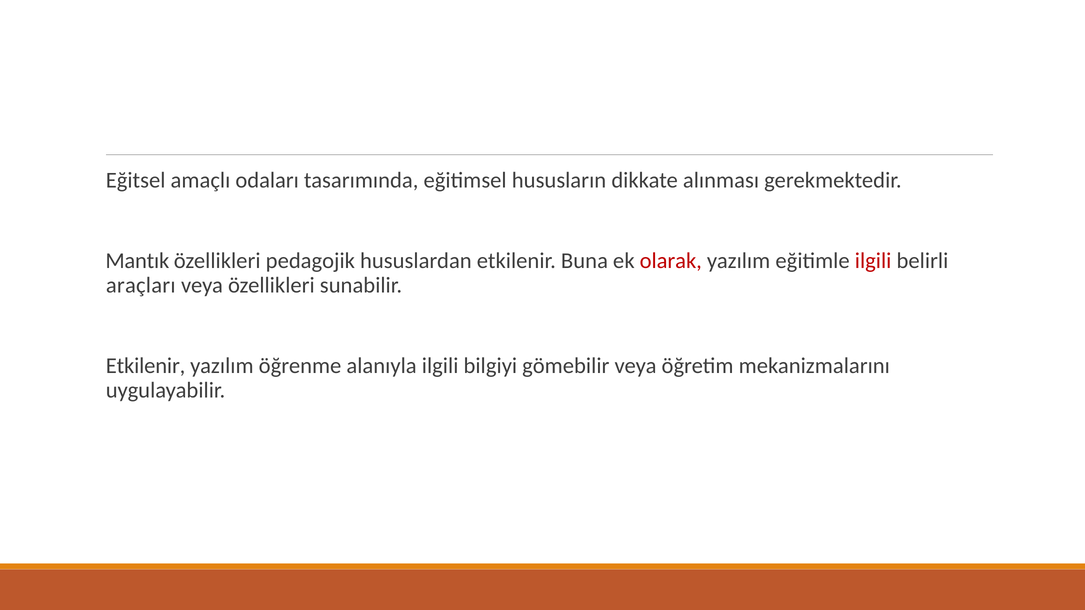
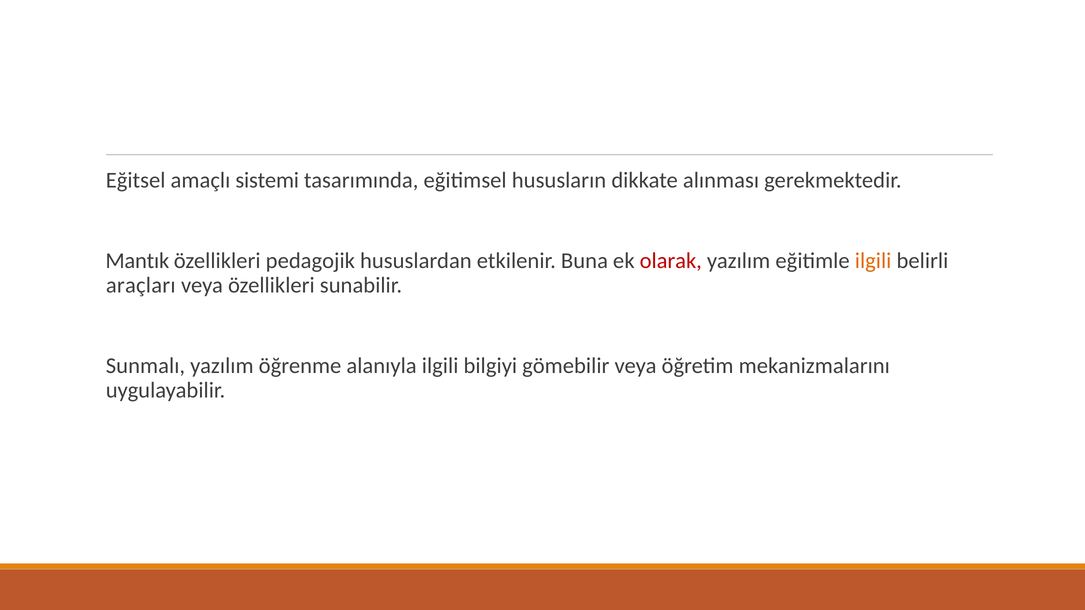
odaları: odaları -> sistemi (267, 180)
ilgili colour: red -> orange (873, 261)
Etkilenir: Etkilenir -> Sunmalı (145, 366)
